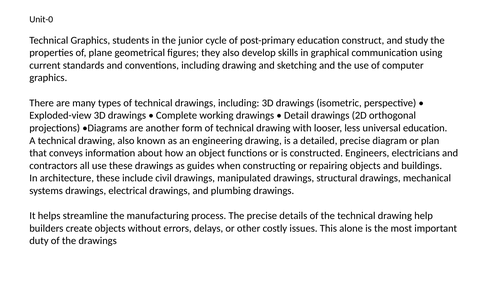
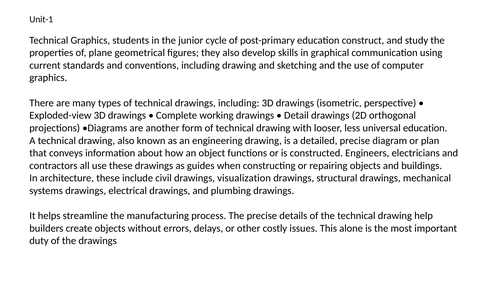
Unit-0: Unit-0 -> Unit-1 (41, 20)
manipulated: manipulated -> visualization (244, 178)
